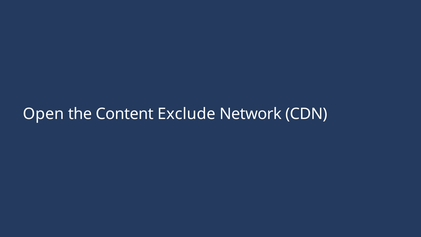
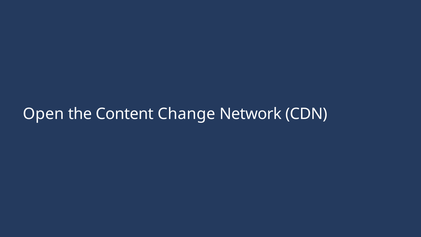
Exclude: Exclude -> Change (186, 114)
